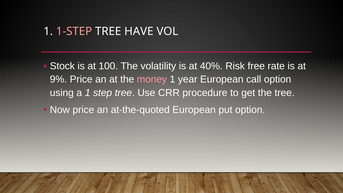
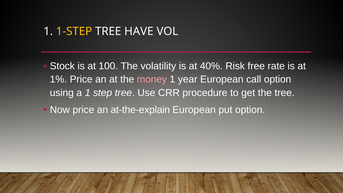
1-STEP colour: pink -> yellow (74, 31)
9%: 9% -> 1% (58, 79)
at-the-quoted: at-the-quoted -> at-the-explain (140, 110)
